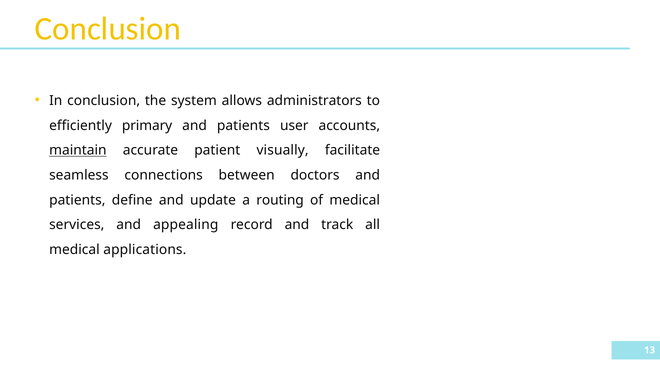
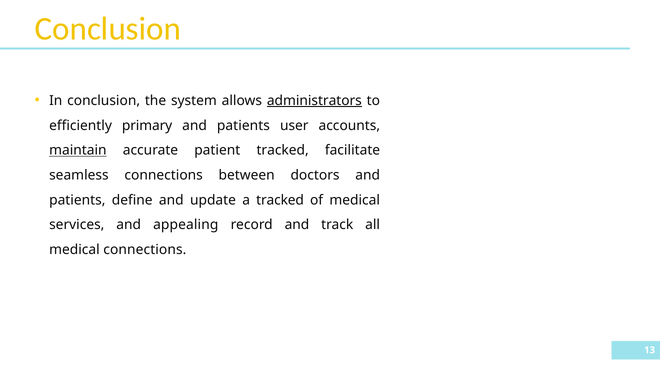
administrators underline: none -> present (314, 100)
patient visually: visually -> tracked (283, 150)
a routing: routing -> tracked (280, 200)
medical applications: applications -> connections (145, 249)
